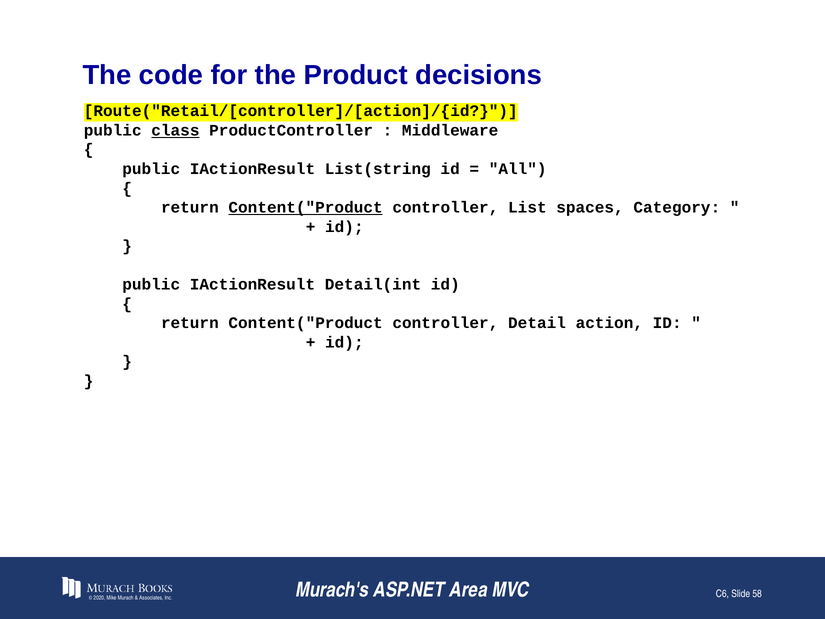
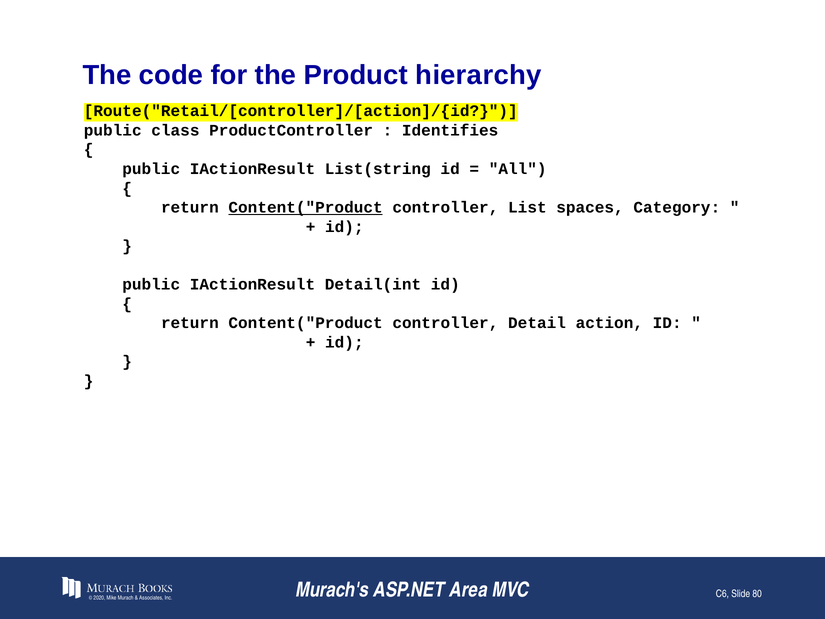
decisions: decisions -> hierarchy (478, 75)
class underline: present -> none (175, 130)
Middleware: Middleware -> Identifies (450, 130)
58: 58 -> 80 (757, 594)
